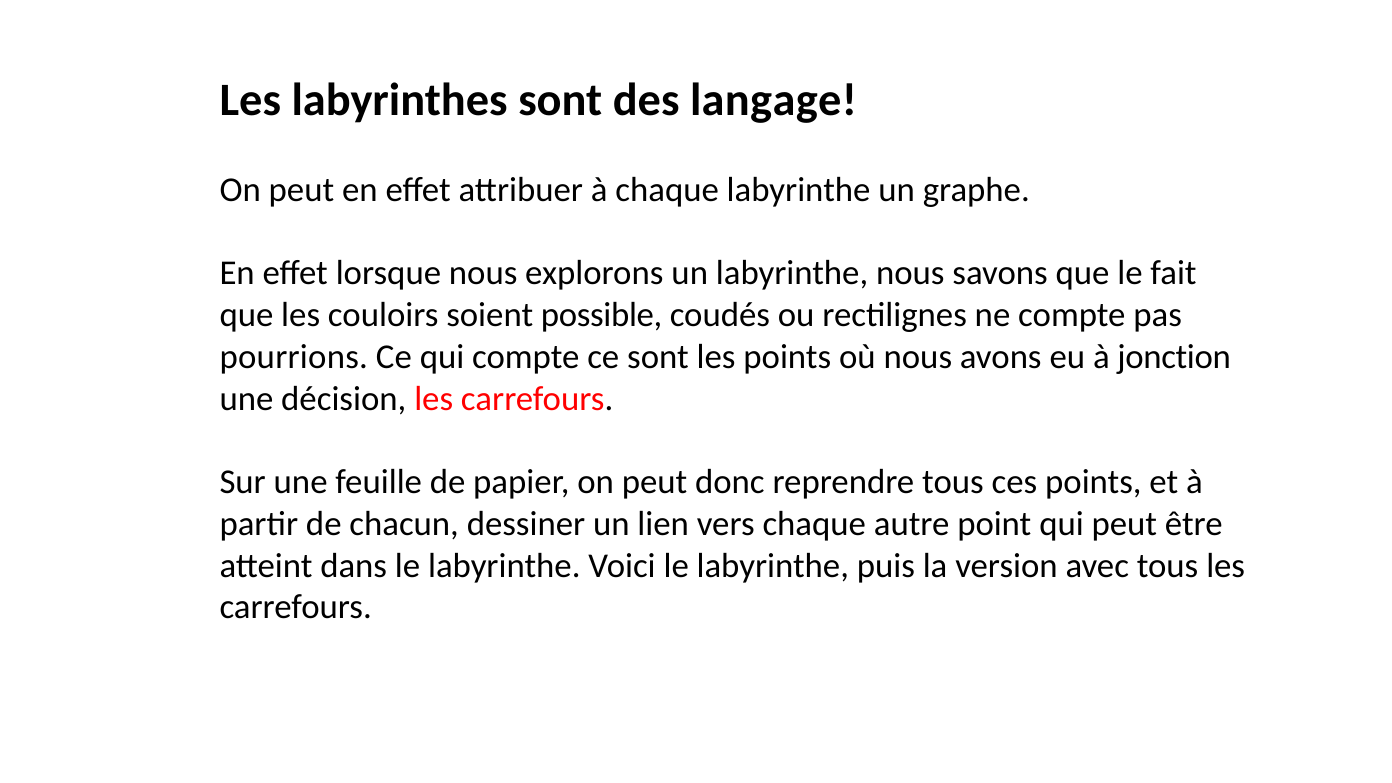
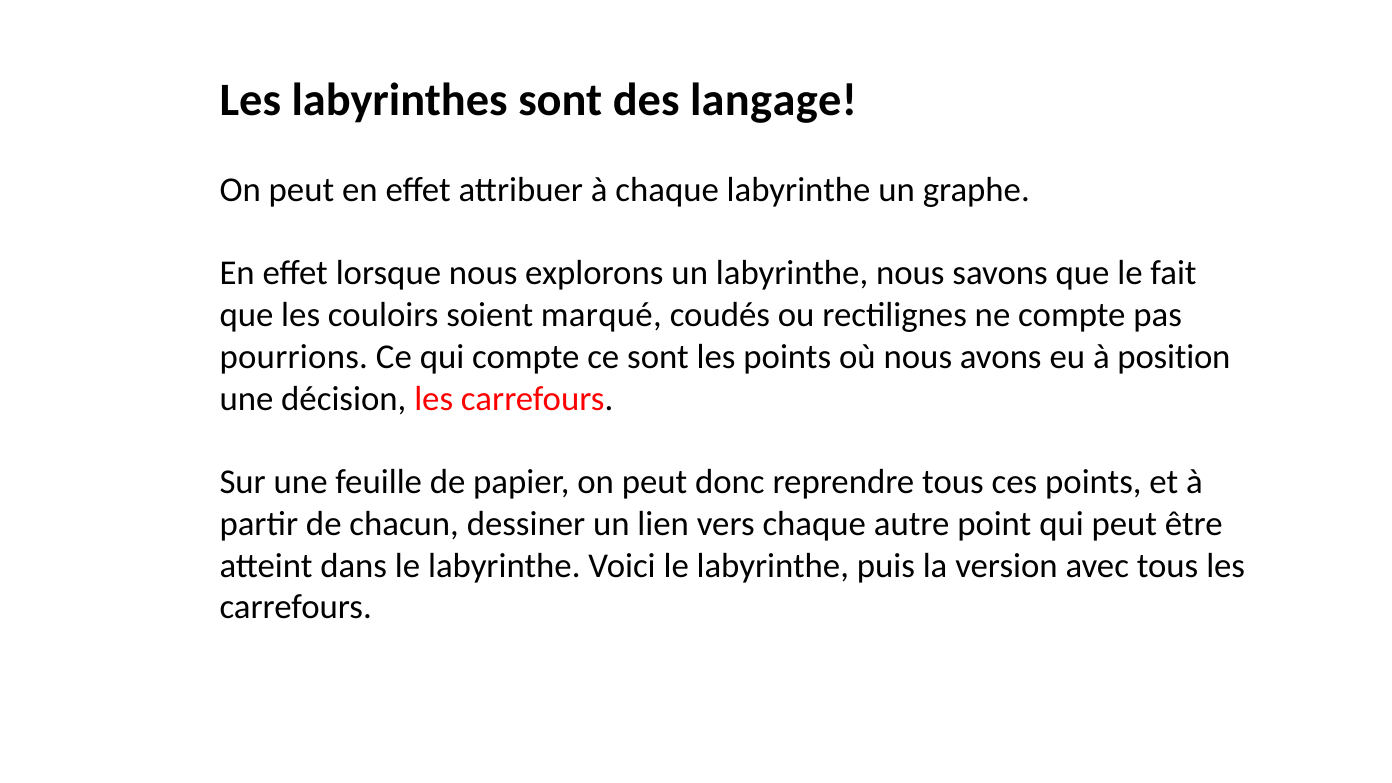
possible: possible -> marqué (601, 315)
jonction: jonction -> position (1174, 357)
